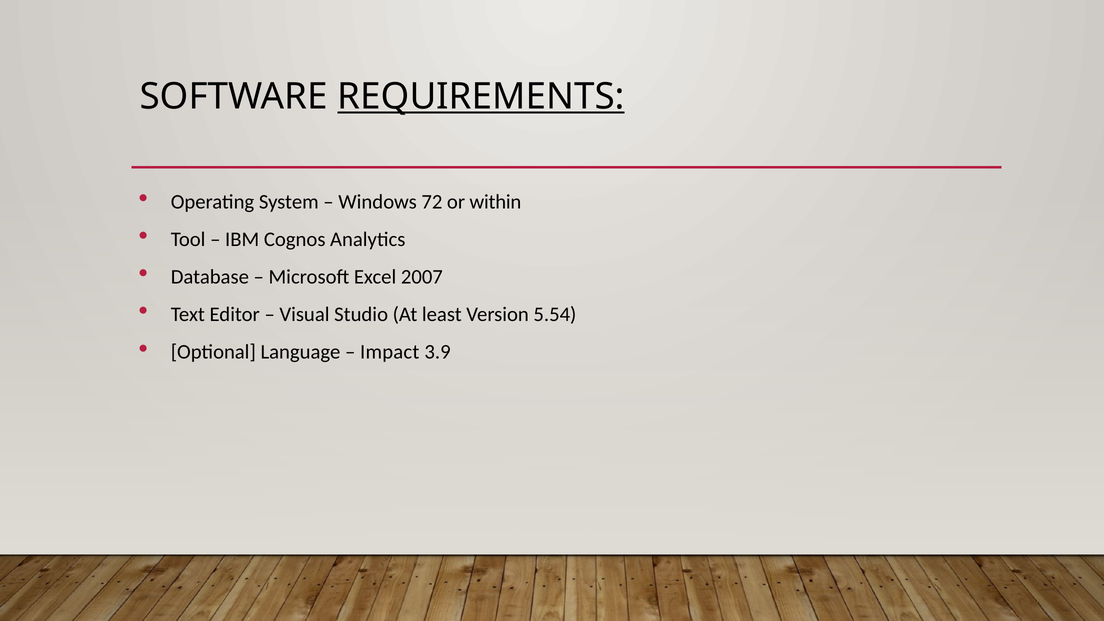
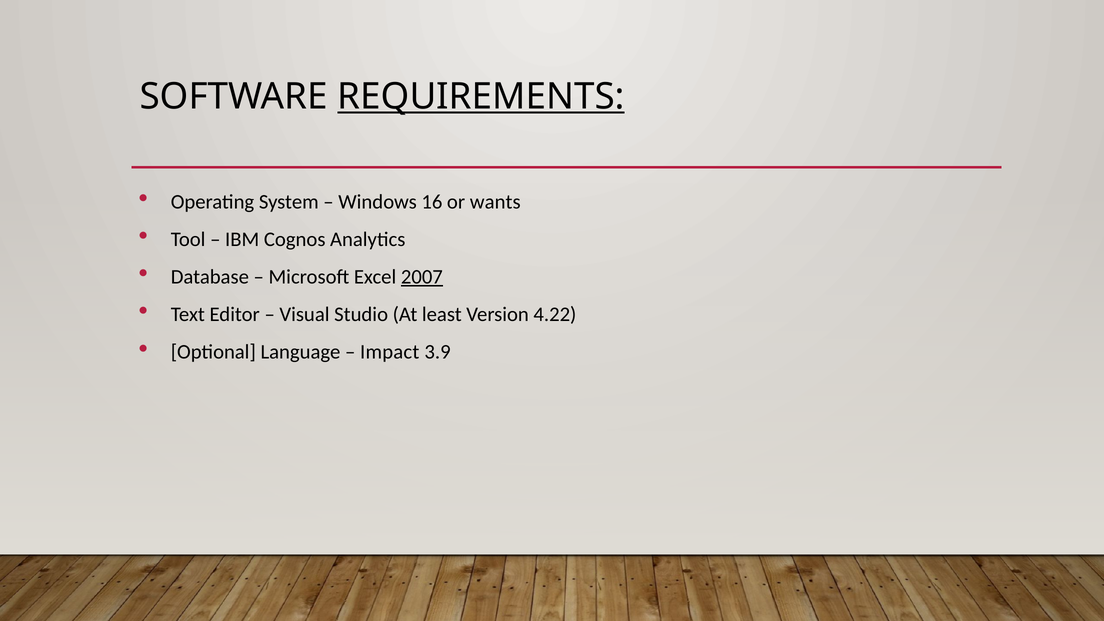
72: 72 -> 16 (432, 202)
within: within -> wants (495, 202)
2007 underline: none -> present (422, 277)
5.54: 5.54 -> 4.22 (555, 315)
